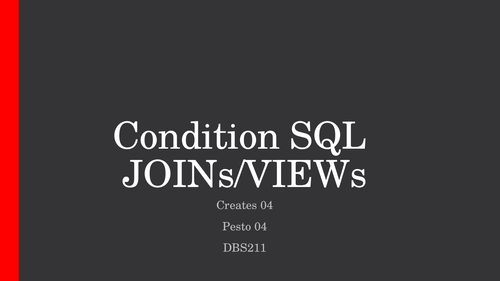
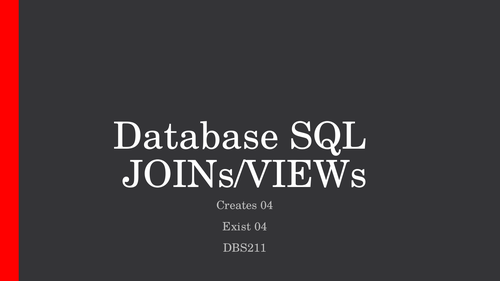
Condition: Condition -> Database (196, 137)
Pesto: Pesto -> Exist (237, 227)
